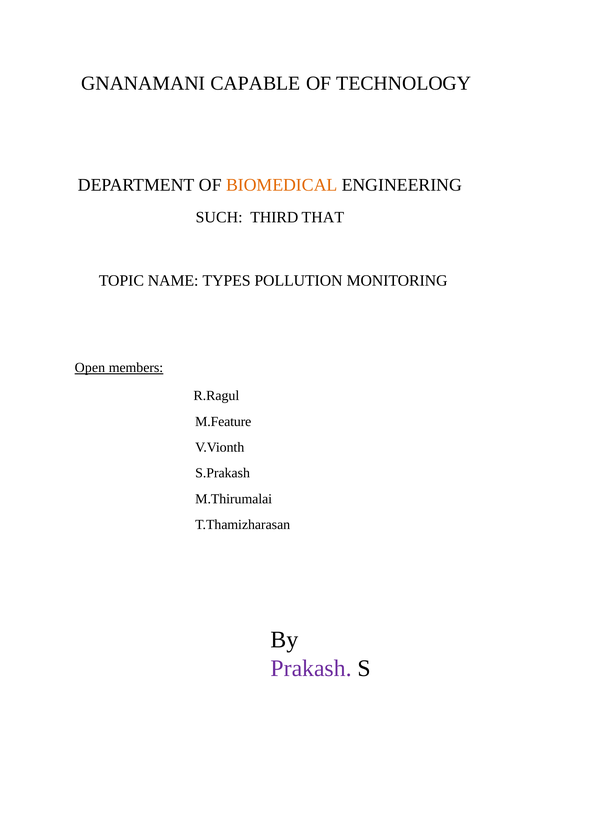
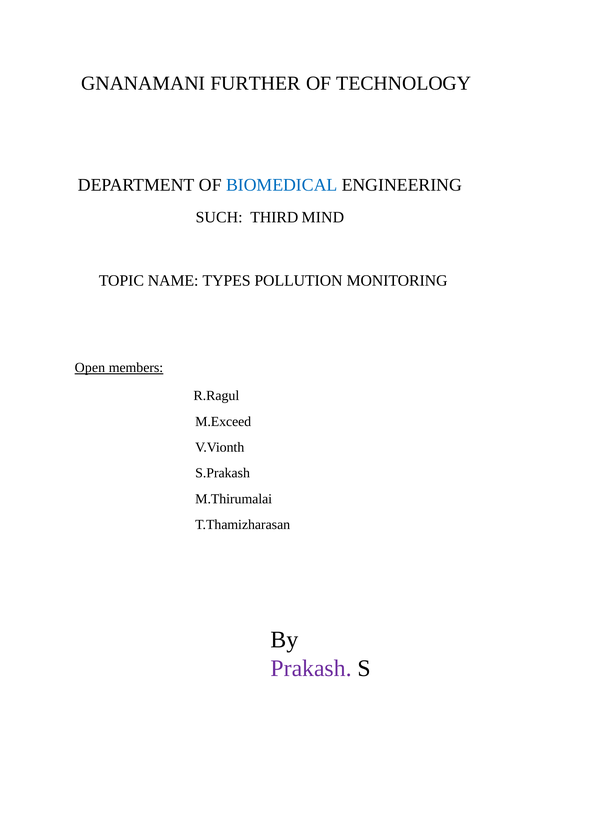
CAPABLE: CAPABLE -> FURTHER (255, 83)
BIOMEDICAL colour: orange -> blue (282, 185)
THAT: THAT -> MIND (323, 217)
M.Feature: M.Feature -> M.Exceed (223, 422)
